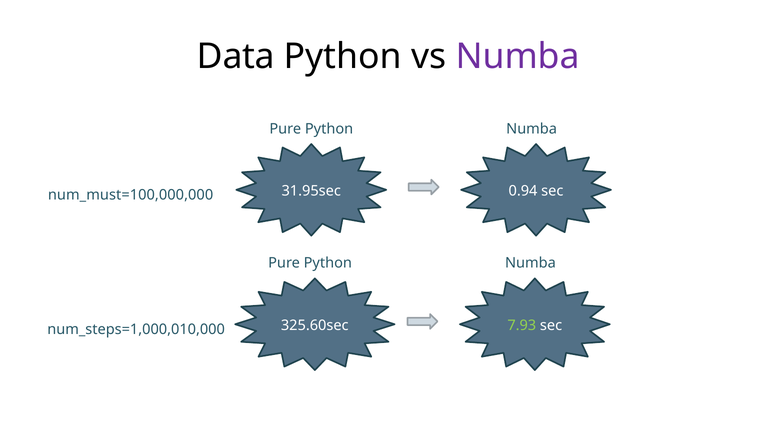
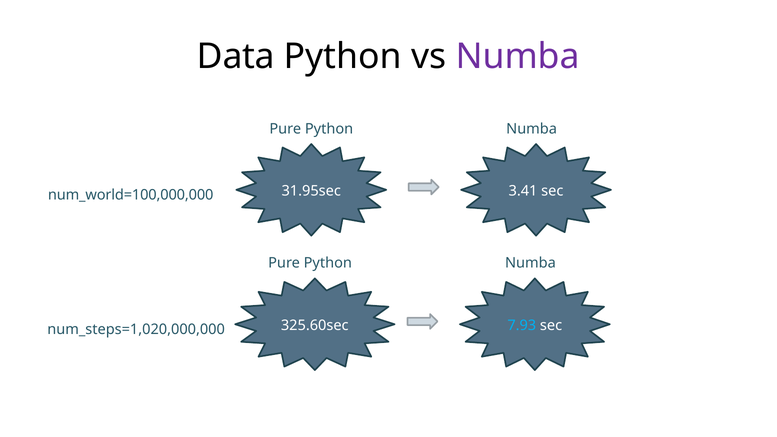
0.94: 0.94 -> 3.41 (523, 191)
num_must=100,000,000: num_must=100,000,000 -> num_world=100,000,000 (131, 195)
7.93 colour: light green -> light blue (522, 325)
num_steps=1,000,010,000: num_steps=1,000,010,000 -> num_steps=1,020,000,000 (136, 330)
